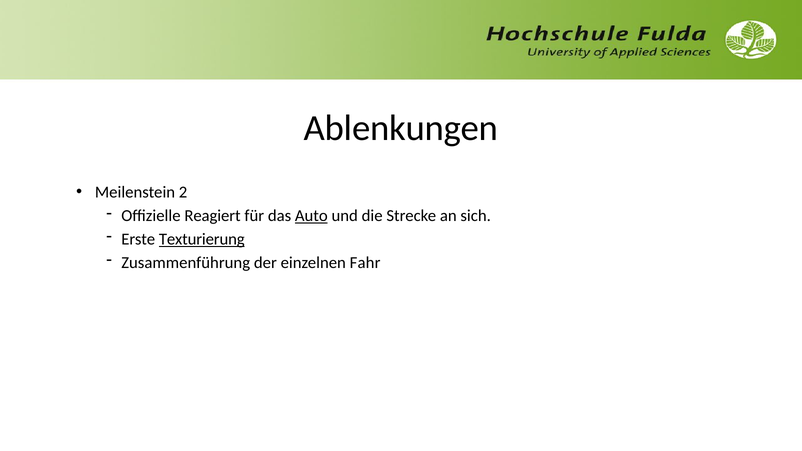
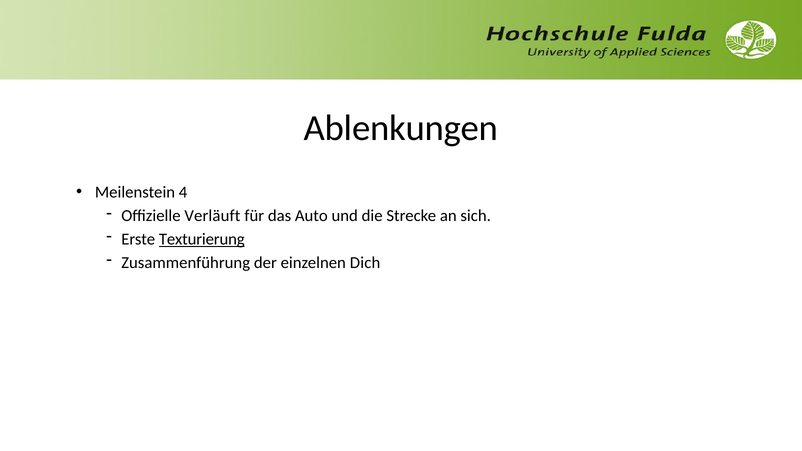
2: 2 -> 4 (183, 192)
Reagiert: Reagiert -> Verläuft (212, 216)
Auto underline: present -> none (311, 216)
Fahr: Fahr -> Dich (365, 263)
